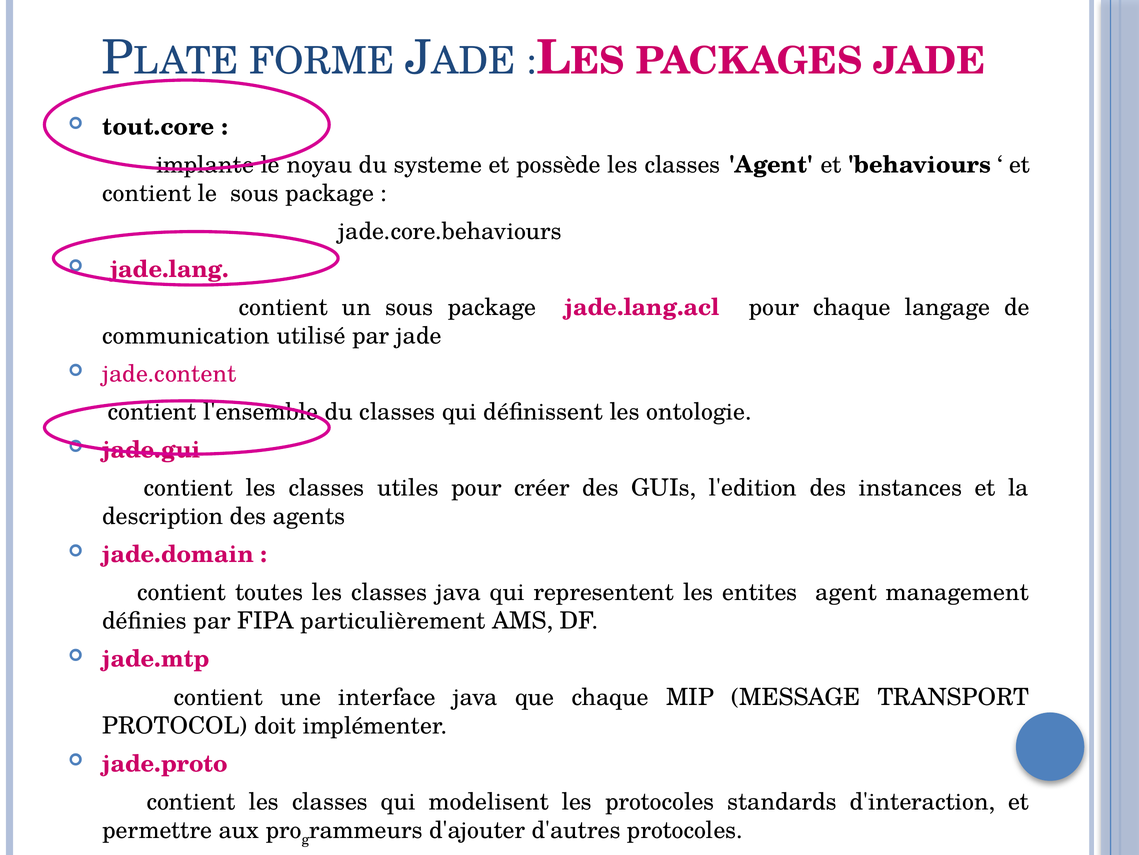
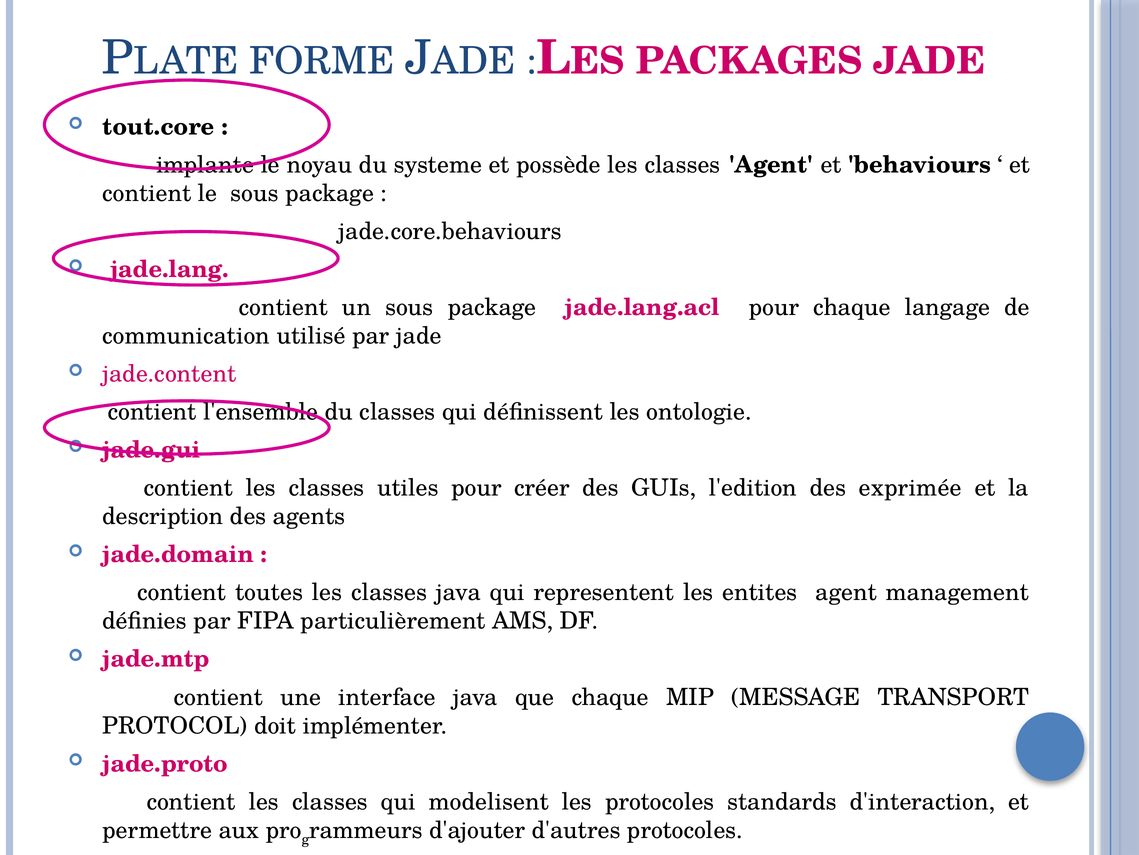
instances: instances -> exprimée (910, 488)
